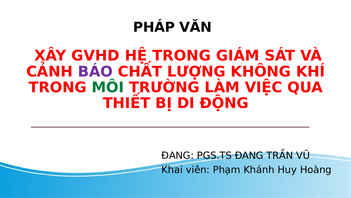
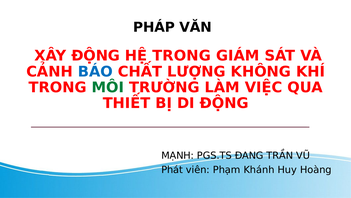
XÂY GVHD: GVHD -> ĐỘNG (96, 56)
BÁO colour: purple -> blue (95, 72)
ĐANG: ĐANG -> MẠNH (178, 155)
Khai: Khai -> Phát (172, 169)
